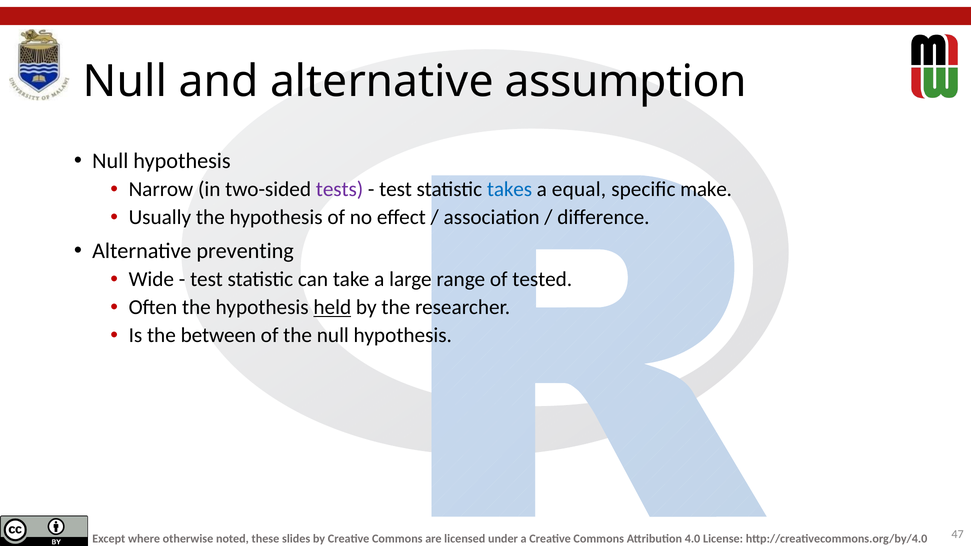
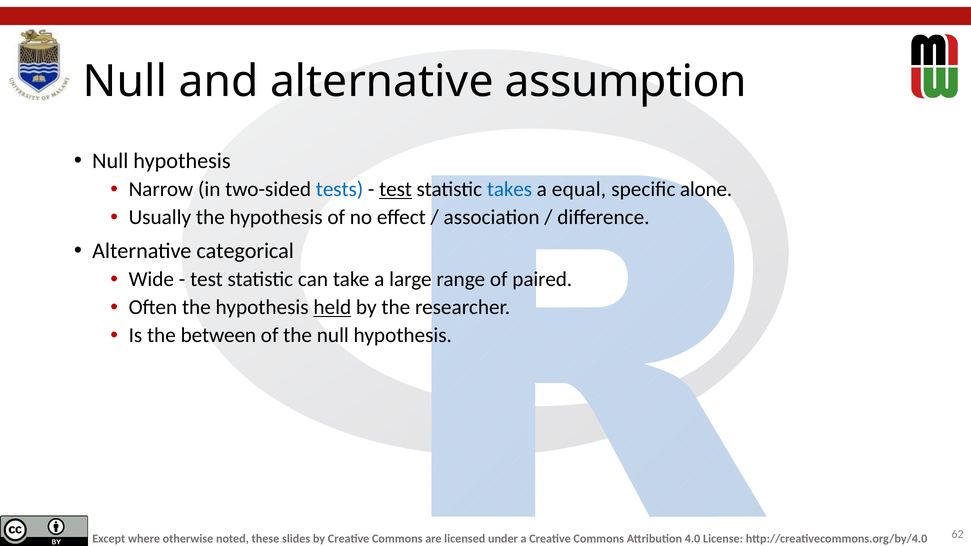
tests colour: purple -> blue (340, 189)
test underline: none -> present (396, 189)
make: make -> alone (706, 189)
preventing: preventing -> categorical (245, 251)
tested: tested -> paired (542, 280)
47: 47 -> 62 (958, 534)
